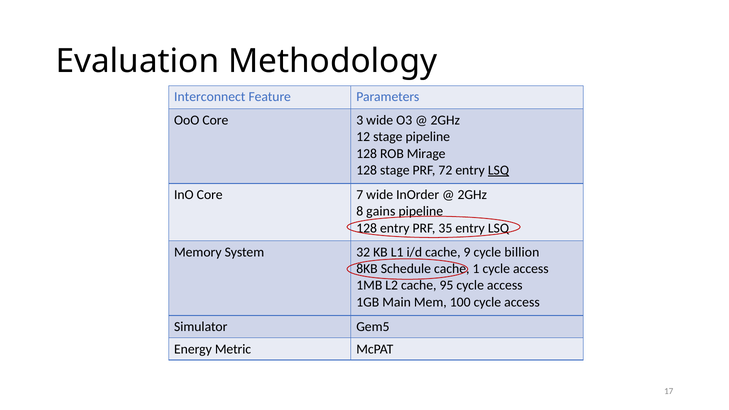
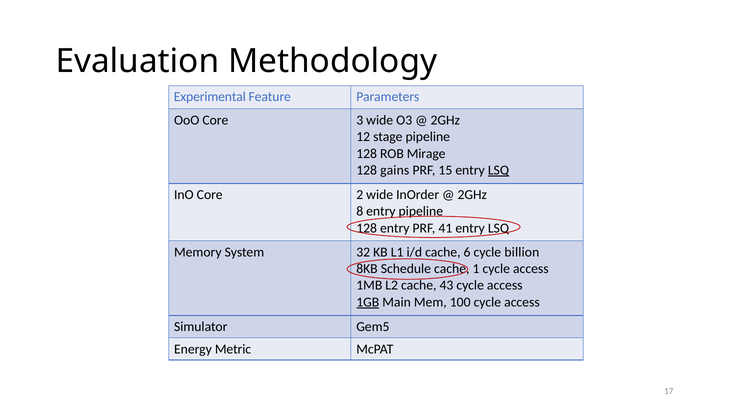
Interconnect: Interconnect -> Experimental (210, 97)
128 stage: stage -> gains (395, 170)
72: 72 -> 15 (445, 170)
7: 7 -> 2 (360, 195)
8 gains: gains -> entry (381, 211)
35: 35 -> 41 (445, 228)
9: 9 -> 6 (467, 252)
95: 95 -> 43 (446, 285)
1GB underline: none -> present (368, 302)
